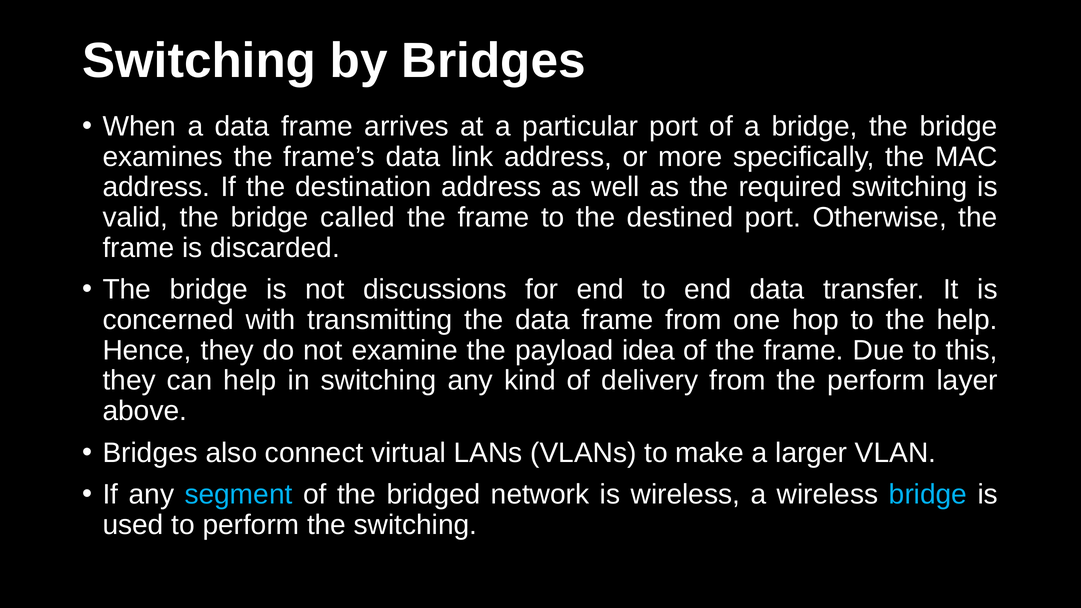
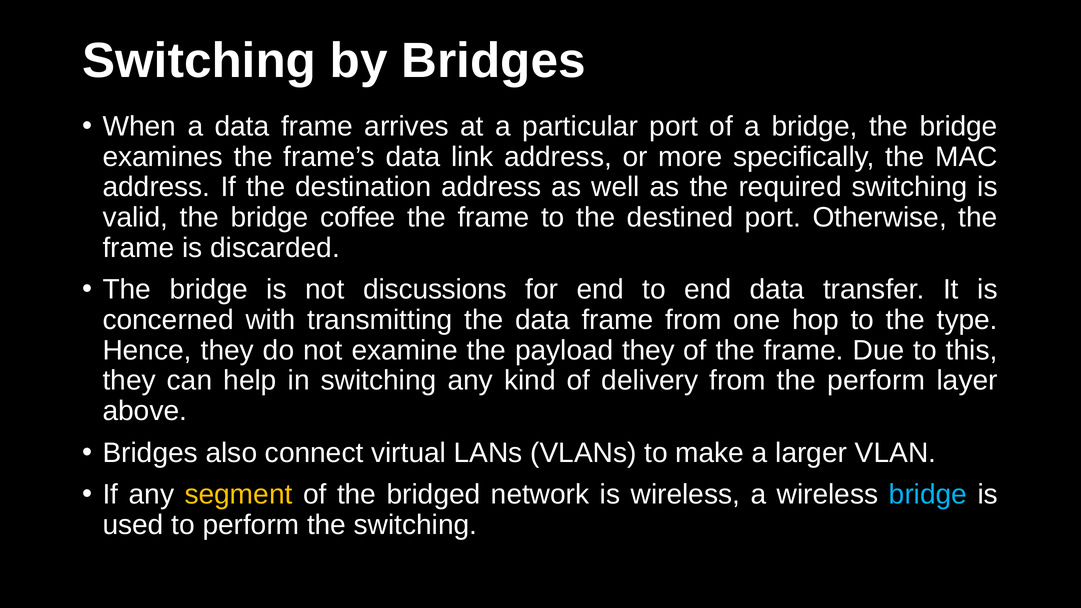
called: called -> coffee (358, 218)
the help: help -> type (967, 320)
payload idea: idea -> they (649, 350)
segment colour: light blue -> yellow (239, 494)
